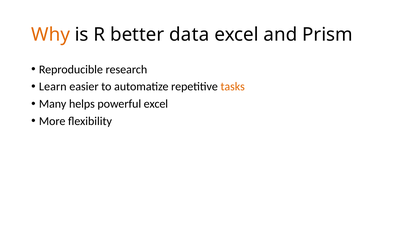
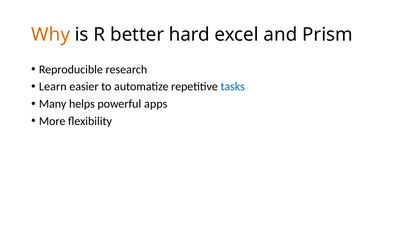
data: data -> hard (189, 34)
tasks colour: orange -> blue (233, 87)
powerful excel: excel -> apps (156, 104)
